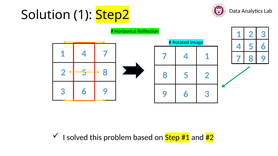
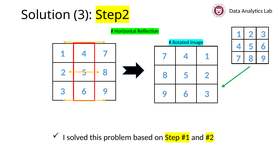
Solution 1: 1 -> 3 (83, 15)
